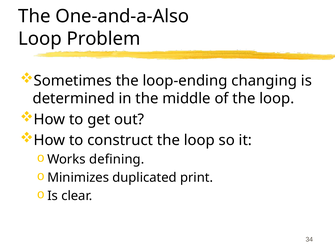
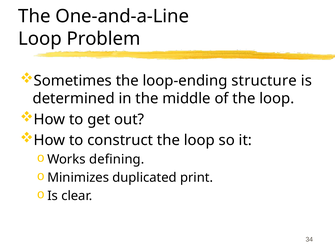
One-and-a-Also: One-and-a-Also -> One-and-a-Line (122, 16)
changing: changing -> structure (264, 81)
